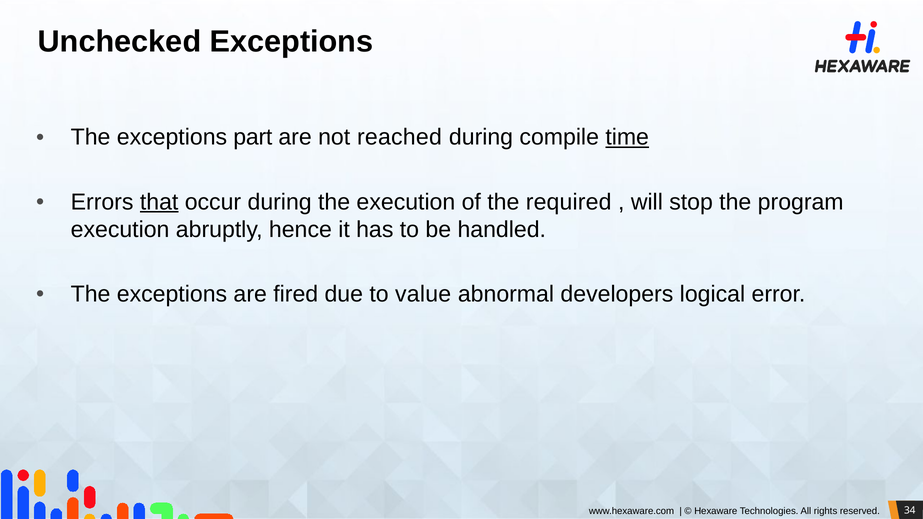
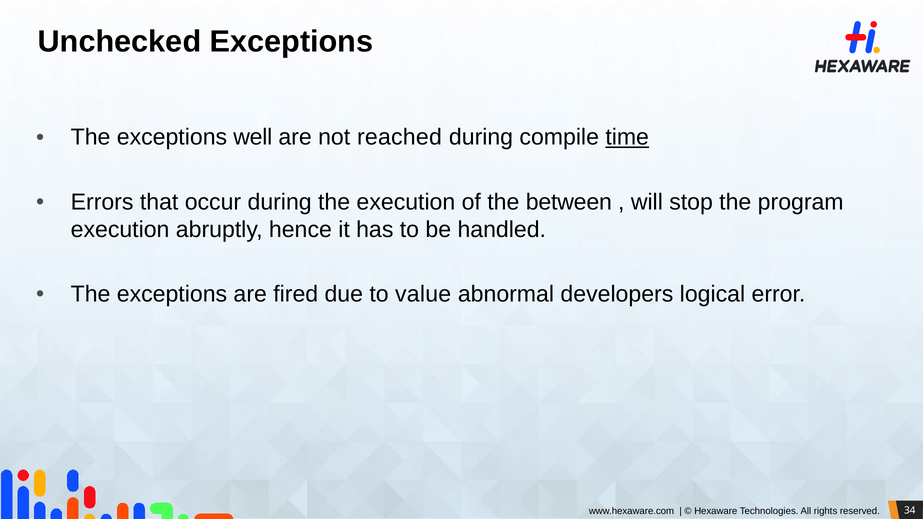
part: part -> well (253, 137)
that underline: present -> none (159, 202)
required: required -> between (569, 202)
